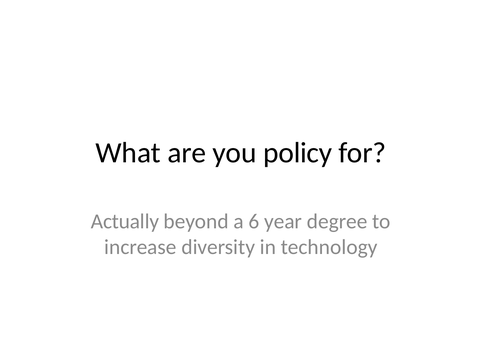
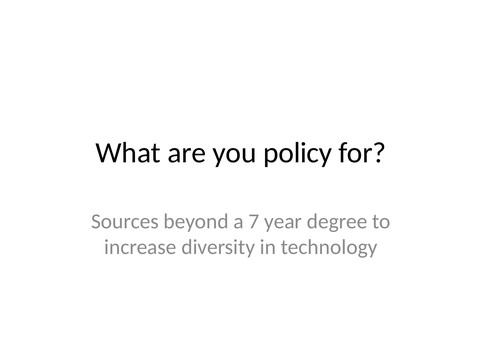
Actually: Actually -> Sources (125, 222)
6: 6 -> 7 (254, 222)
